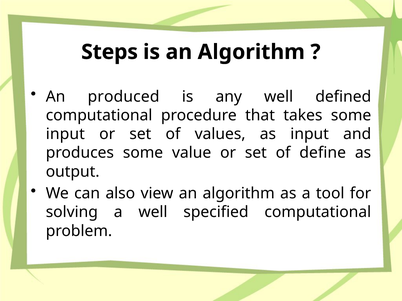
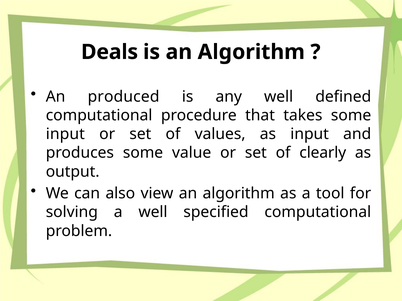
Steps: Steps -> Deals (110, 52)
define: define -> clearly (323, 153)
